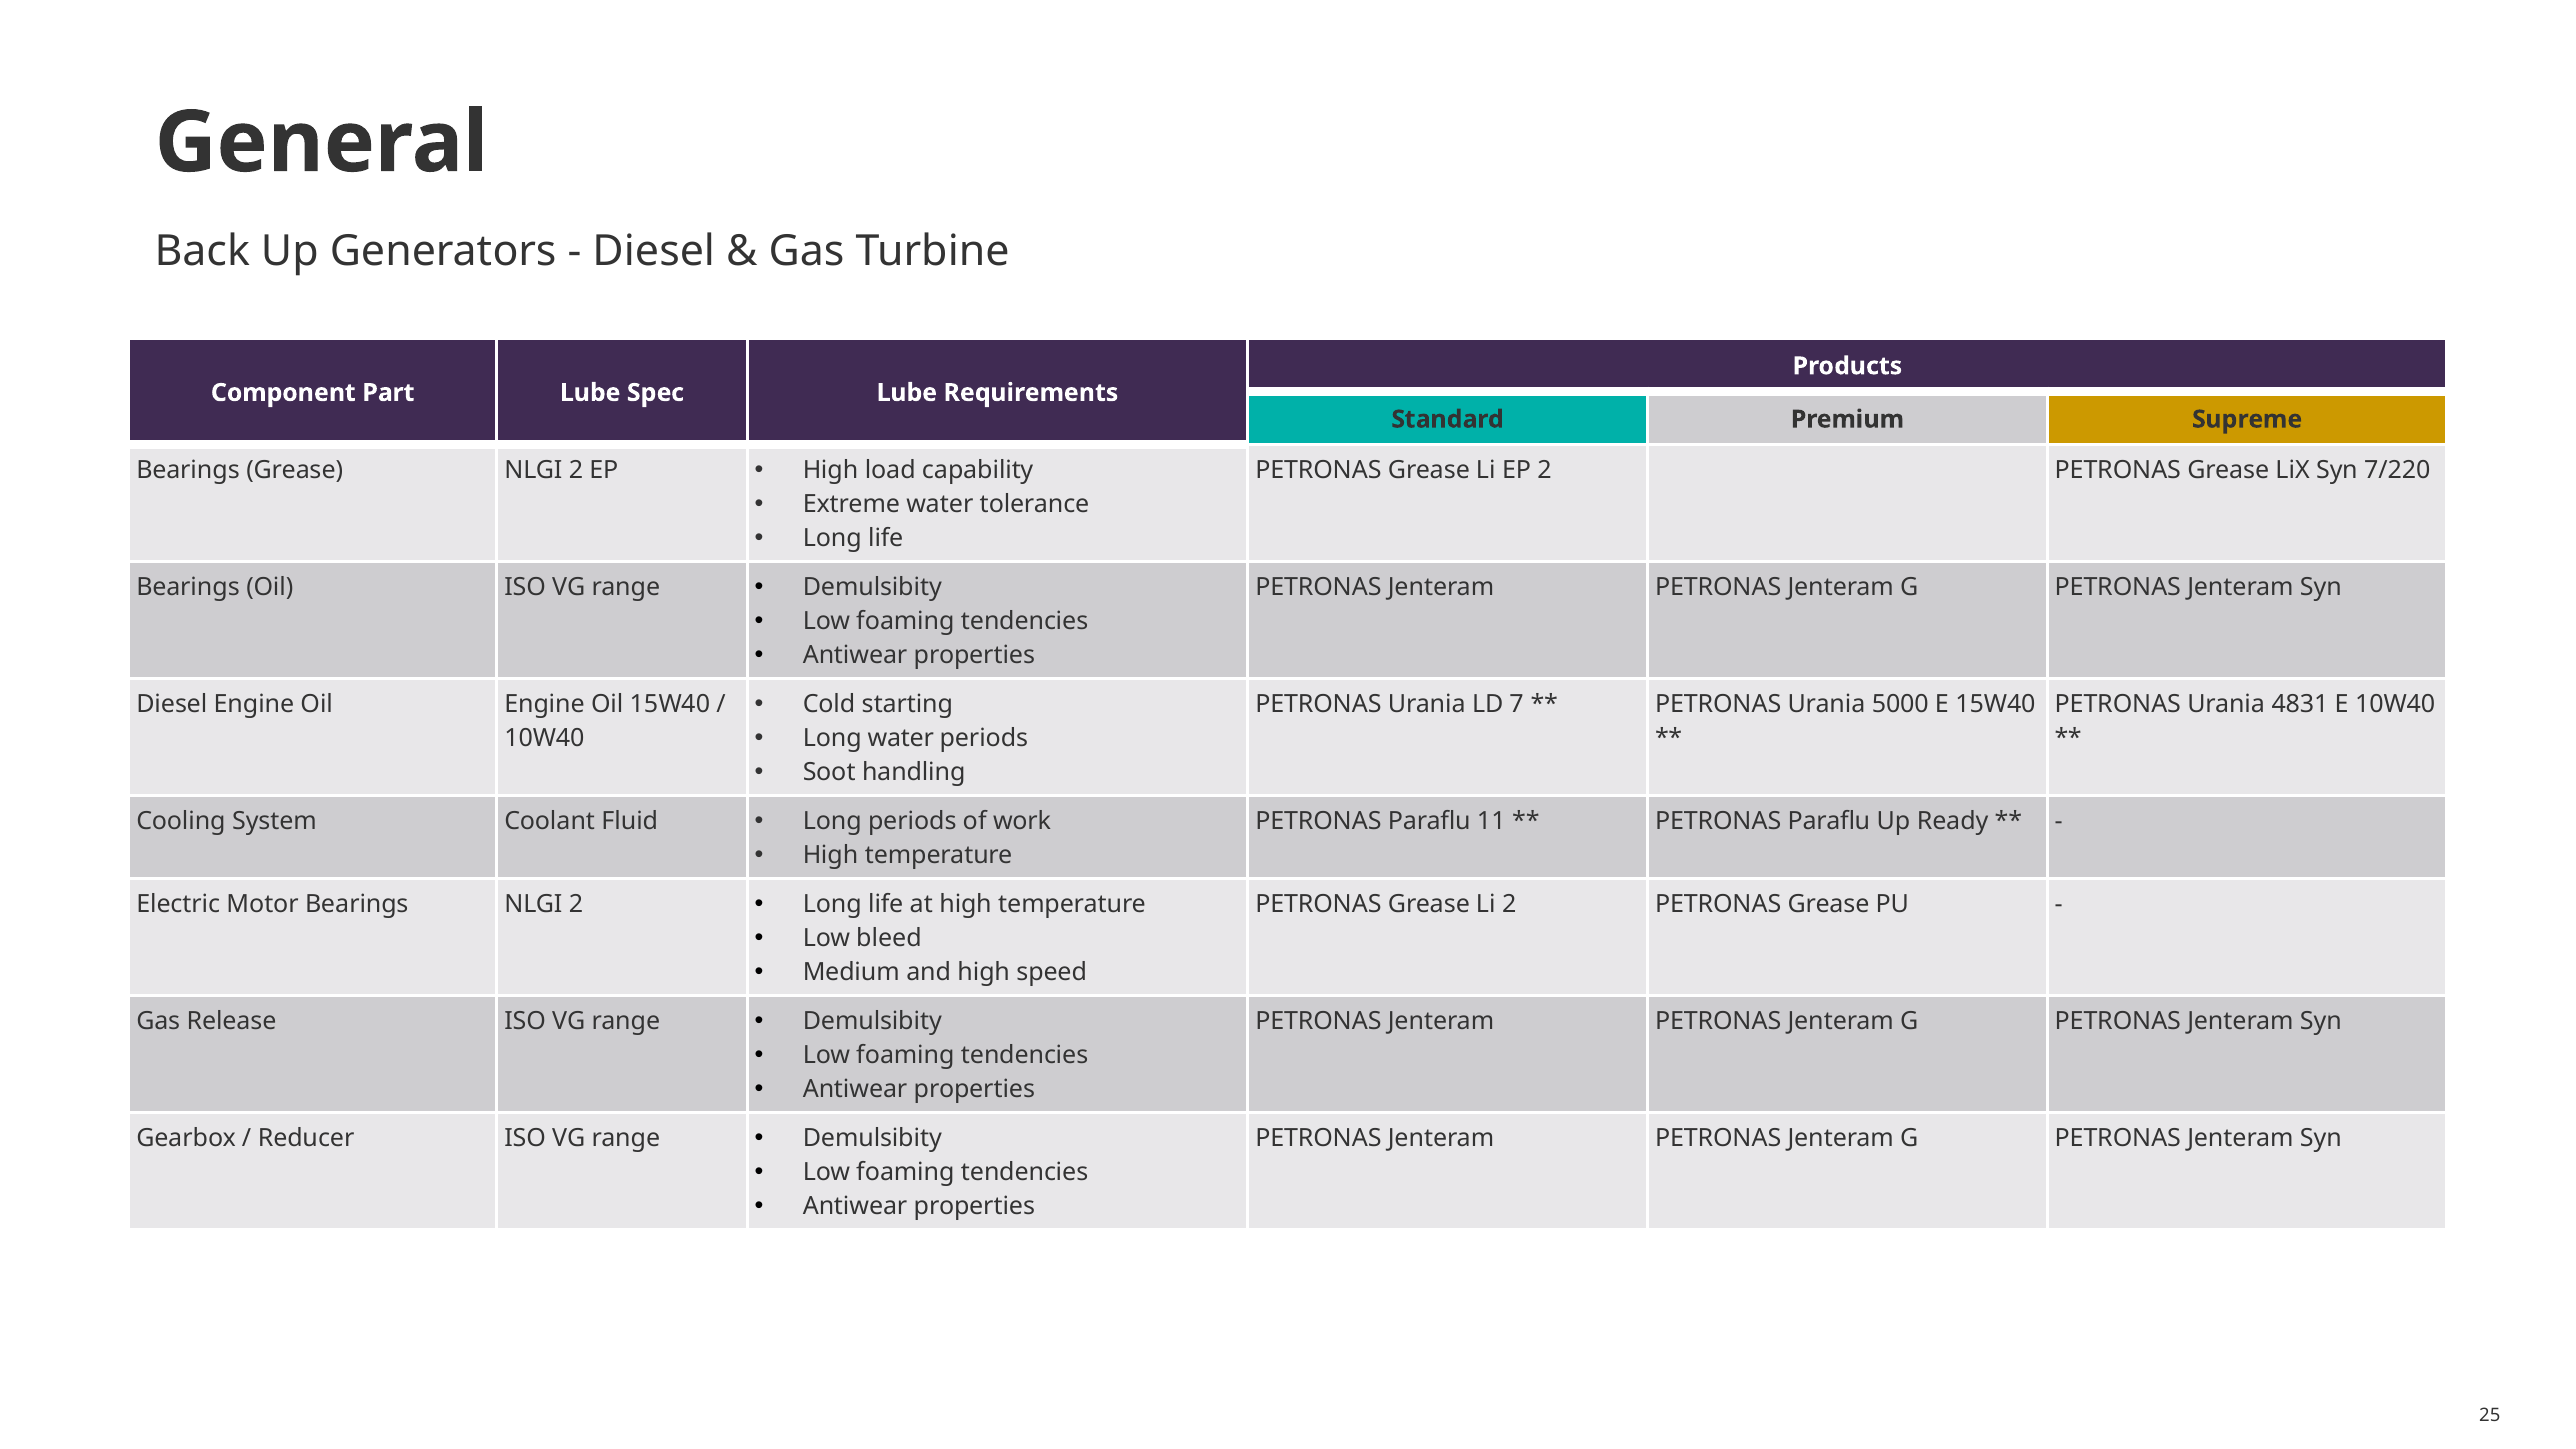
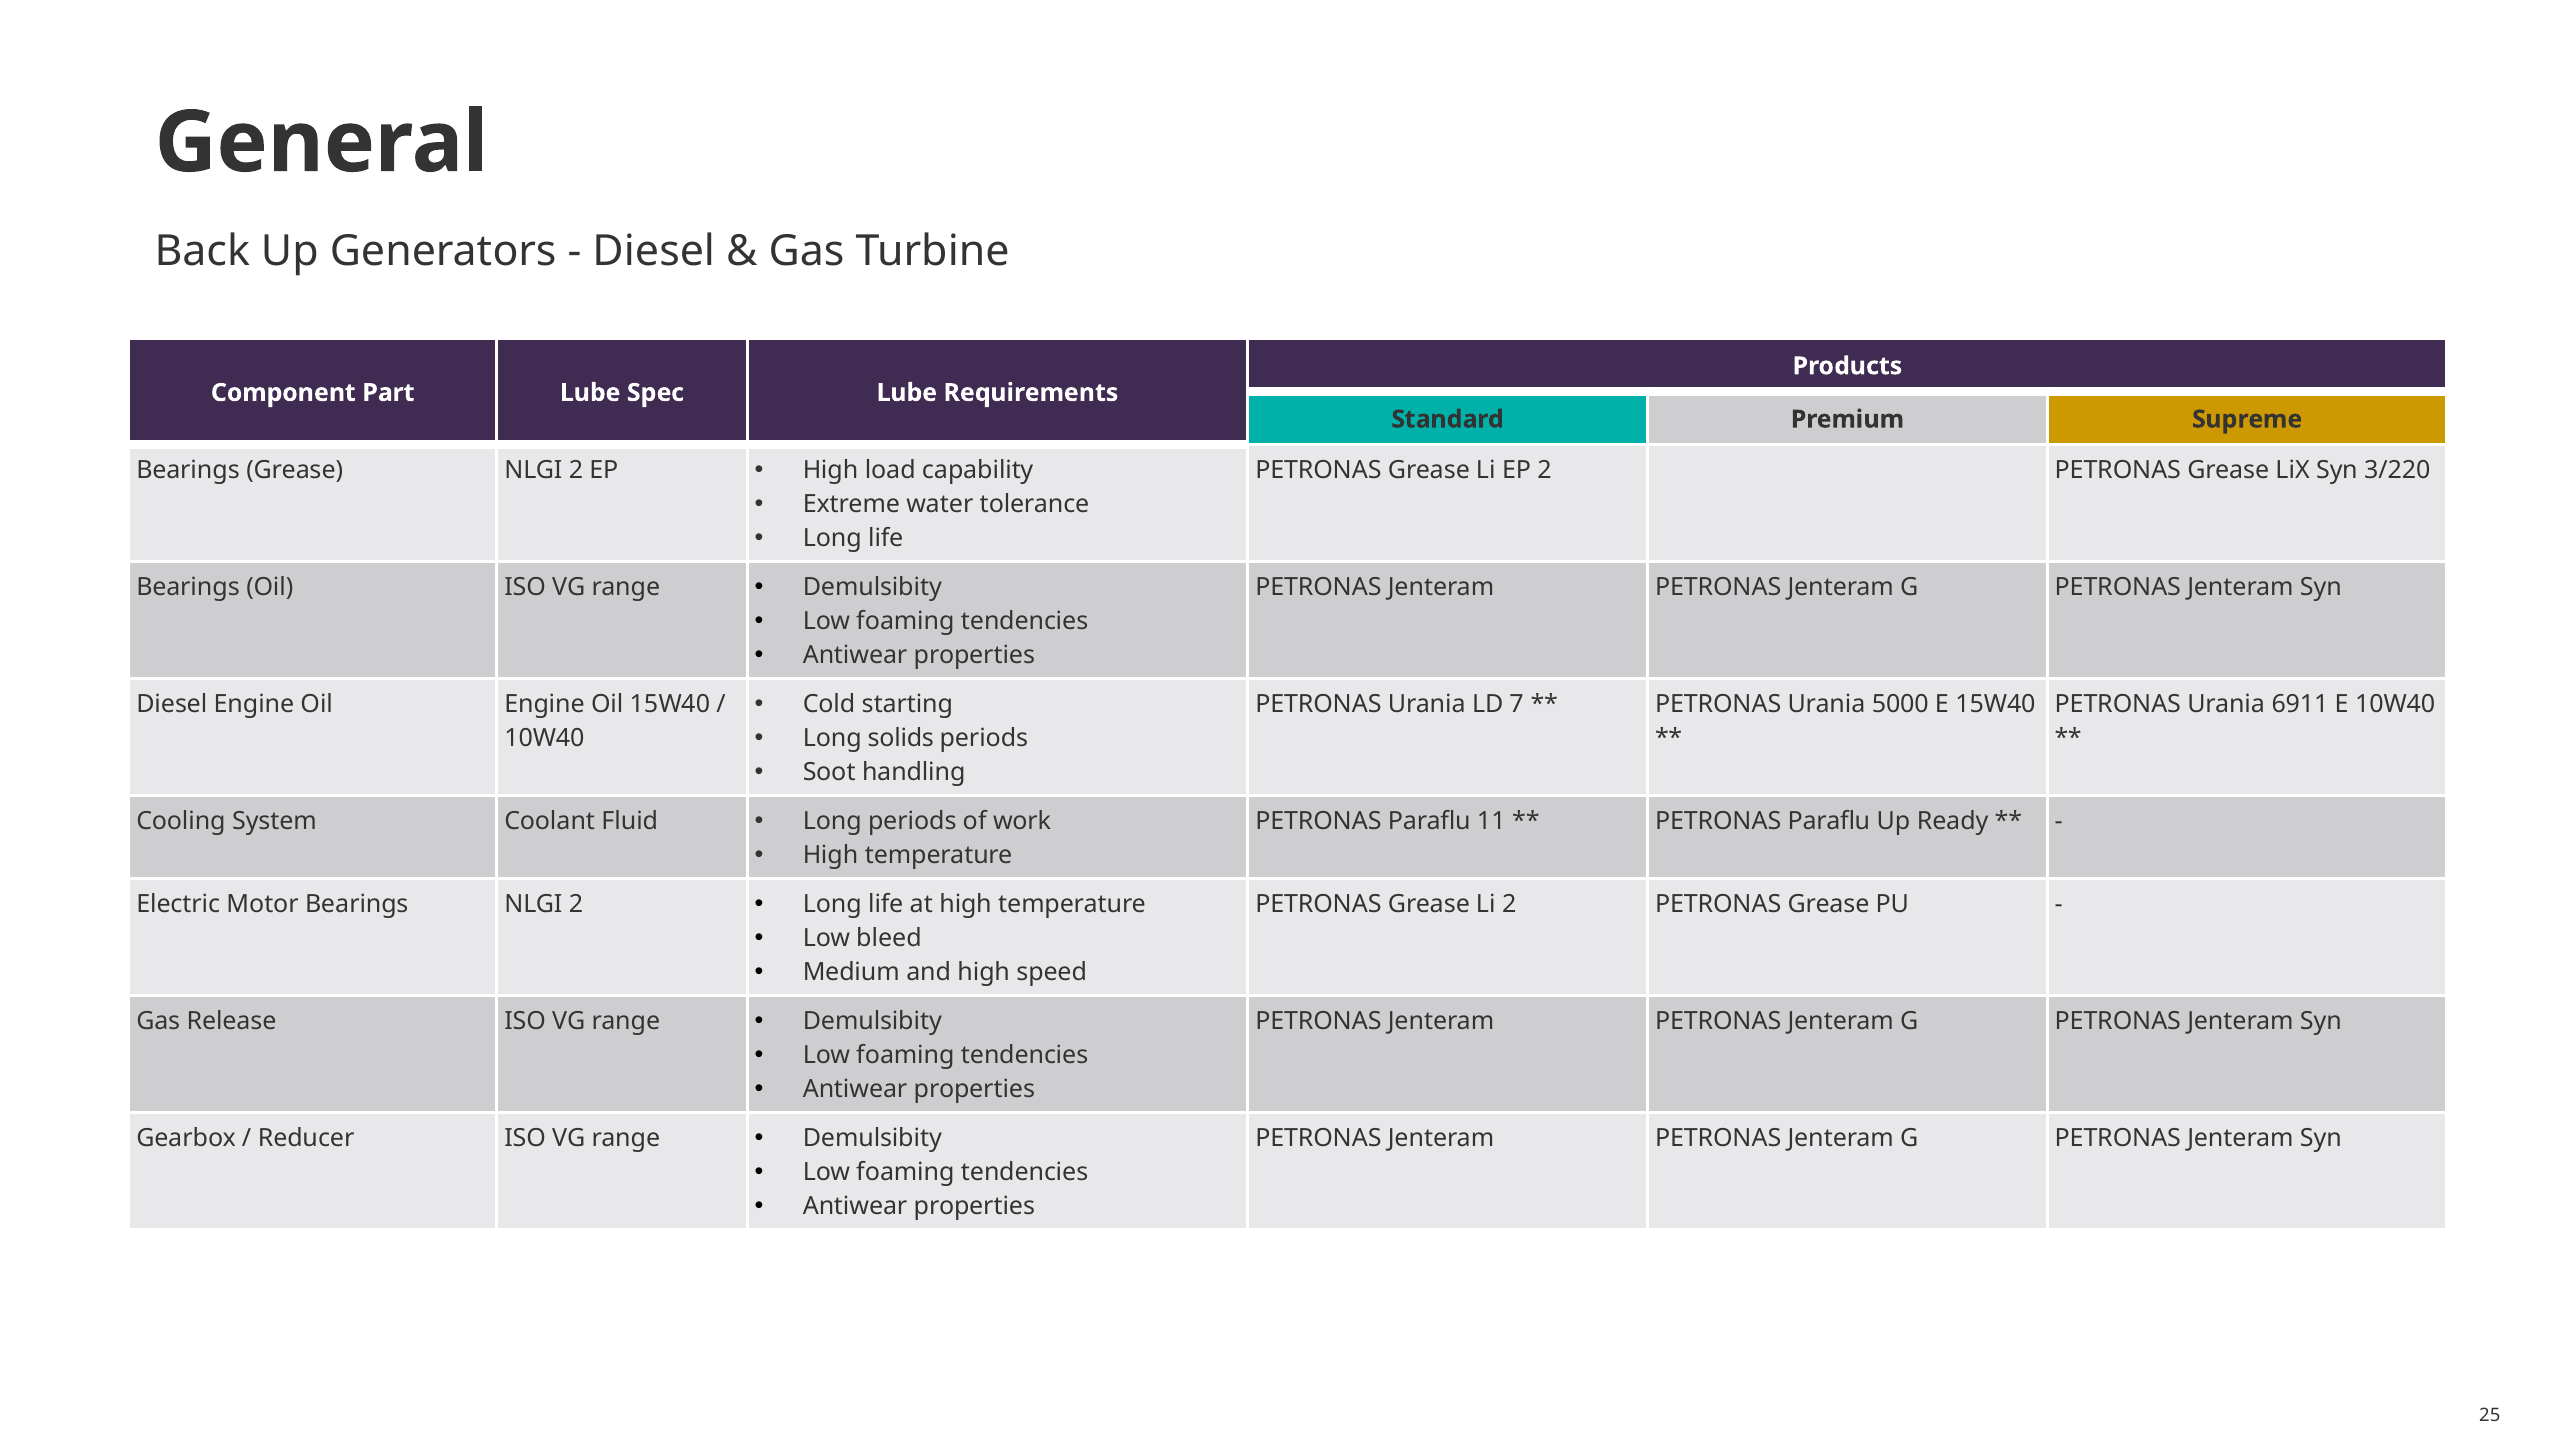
7/220: 7/220 -> 3/220 (2397, 471)
4831: 4831 -> 6911 (2300, 704)
Long water: water -> solids (901, 738)
